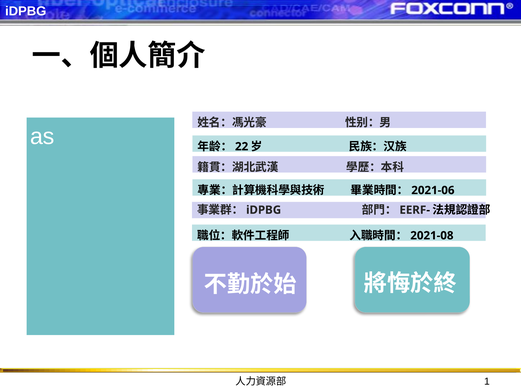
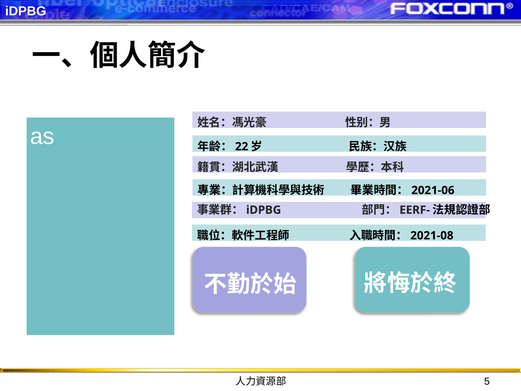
1: 1 -> 5 (487, 381)
